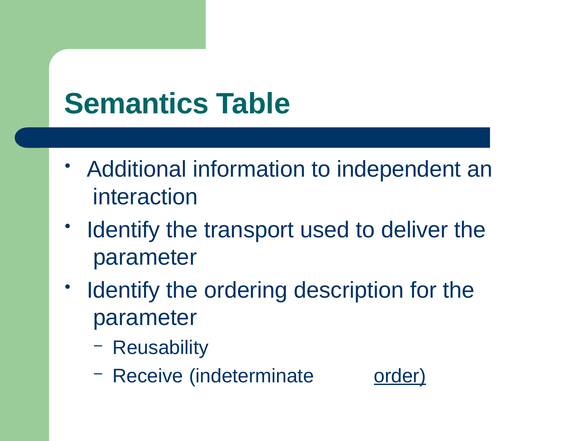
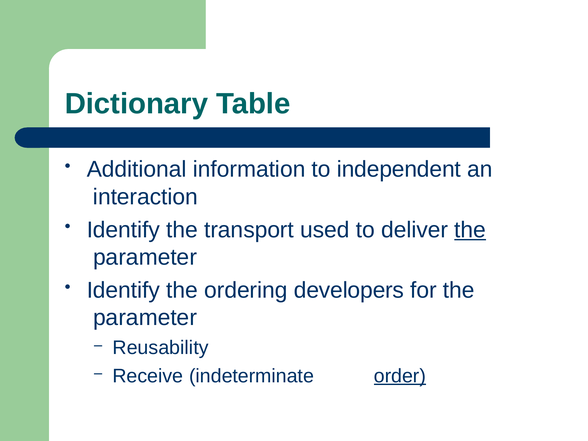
Semantics: Semantics -> Dictionary (136, 104)
the underline: none -> present (470, 230)
description: description -> developers (349, 290)
